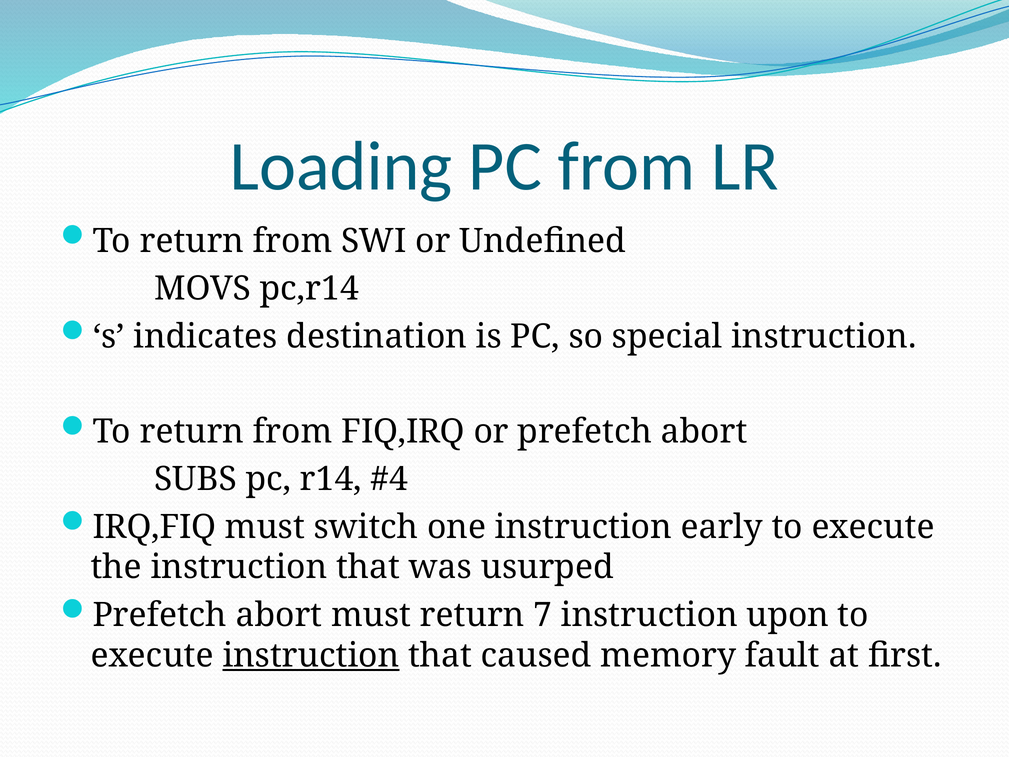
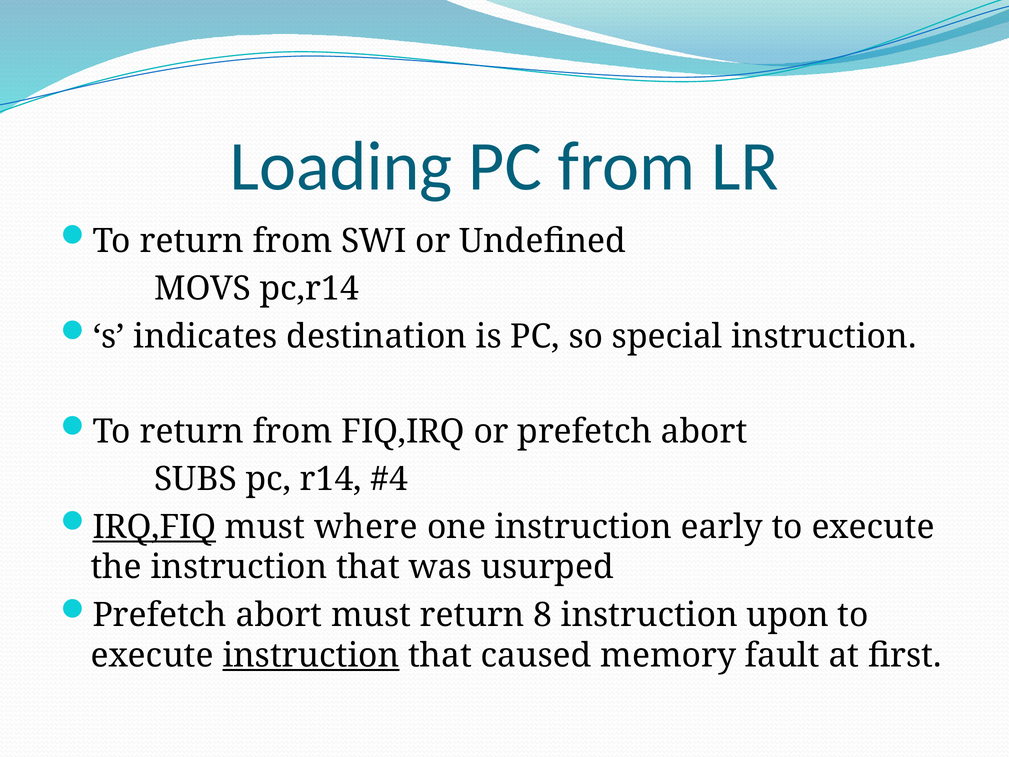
IRQ,FIQ underline: none -> present (154, 527)
switch: switch -> where (366, 527)
7: 7 -> 8 (543, 615)
